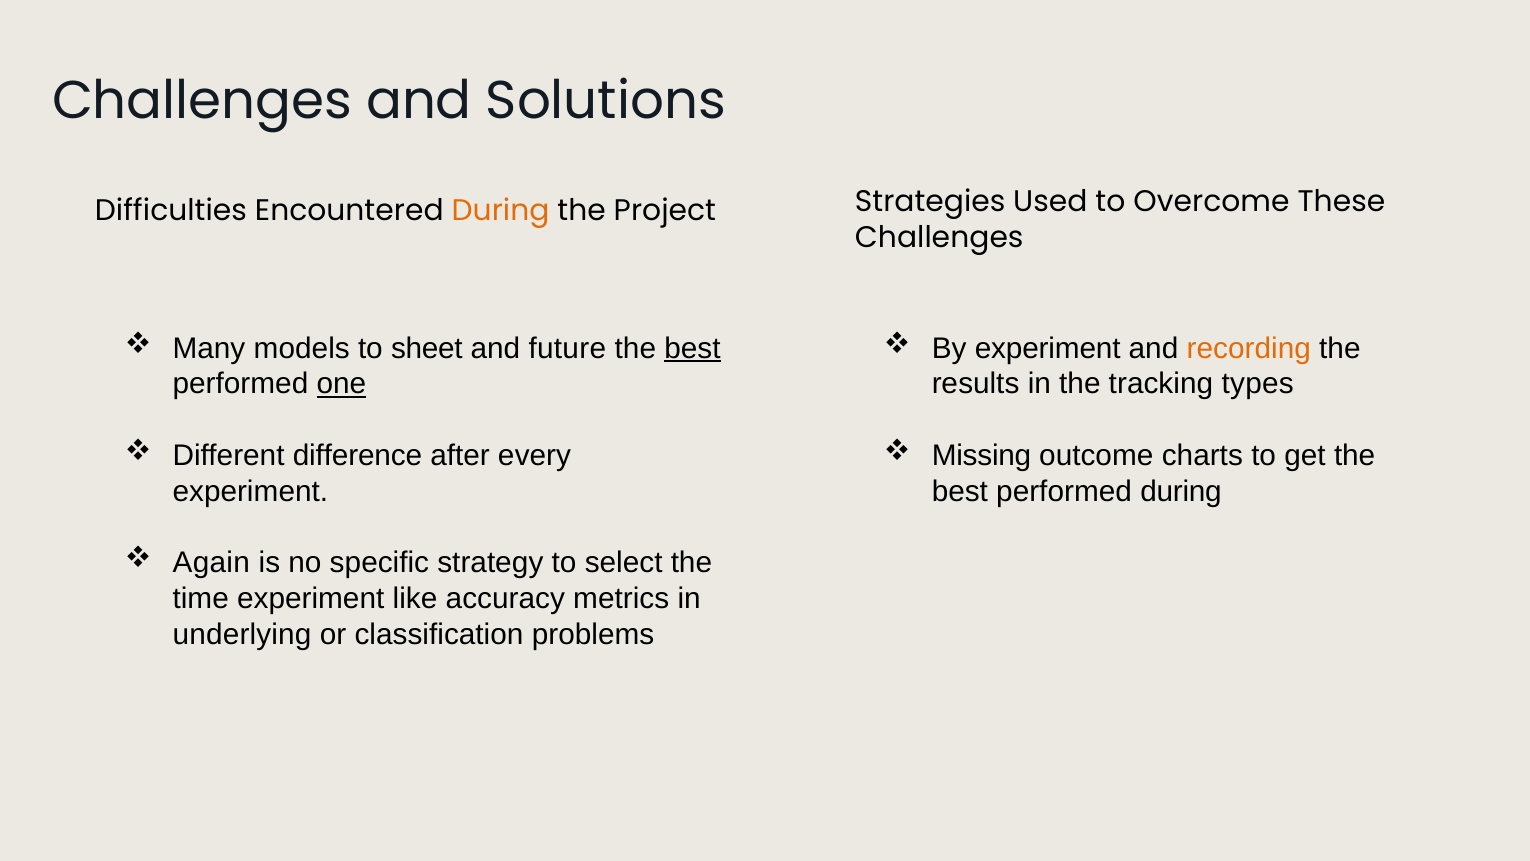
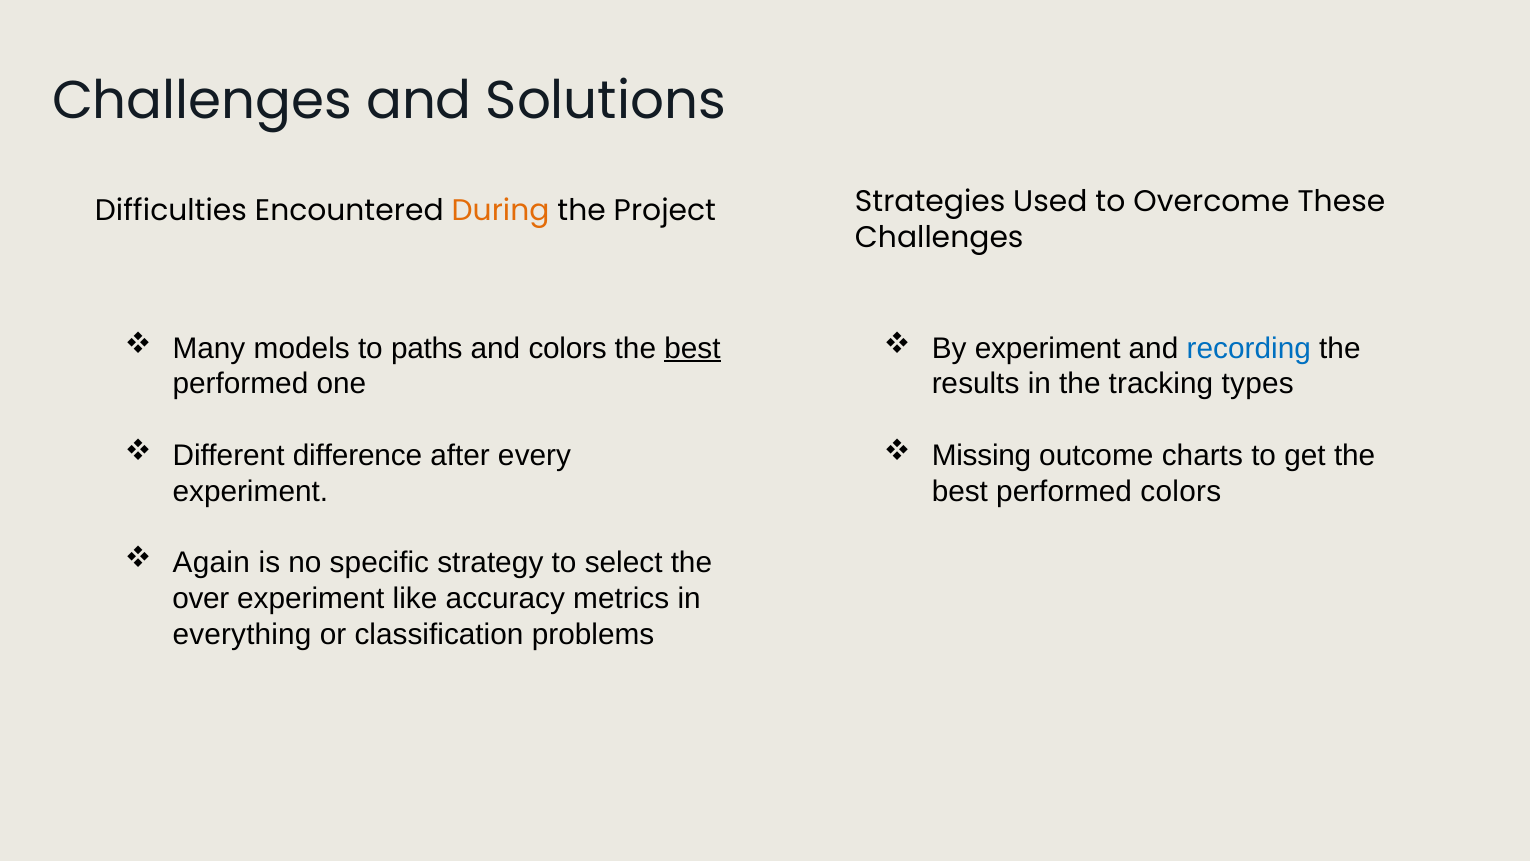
sheet: sheet -> paths (427, 348)
and future: future -> colors (568, 348)
recording colour: orange -> blue (1249, 348)
one underline: present -> none (341, 384)
performed during: during -> colors (1181, 491)
time: time -> over (201, 598)
underlying: underlying -> everything (242, 634)
